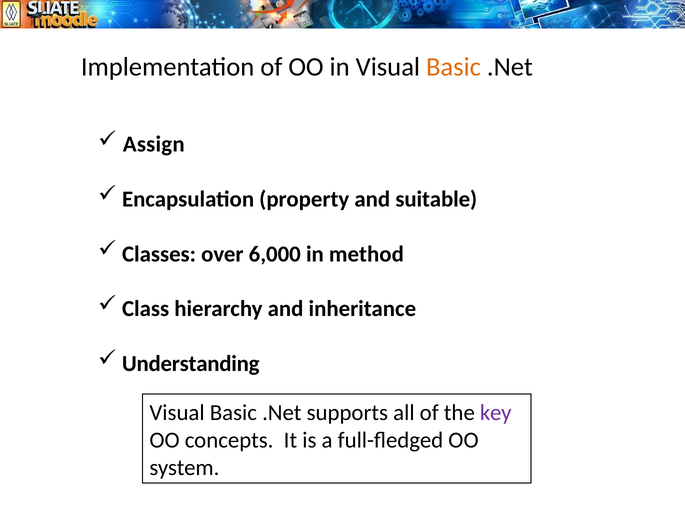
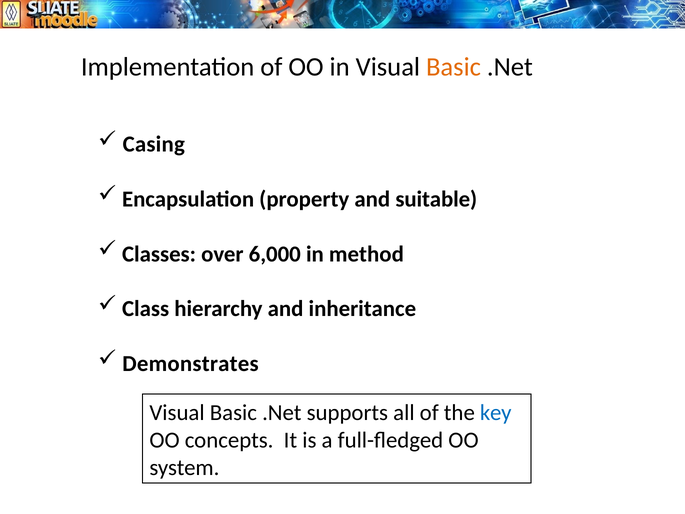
Assign: Assign -> Casing (154, 144)
Understanding: Understanding -> Demonstrates (190, 363)
key colour: purple -> blue (496, 413)
